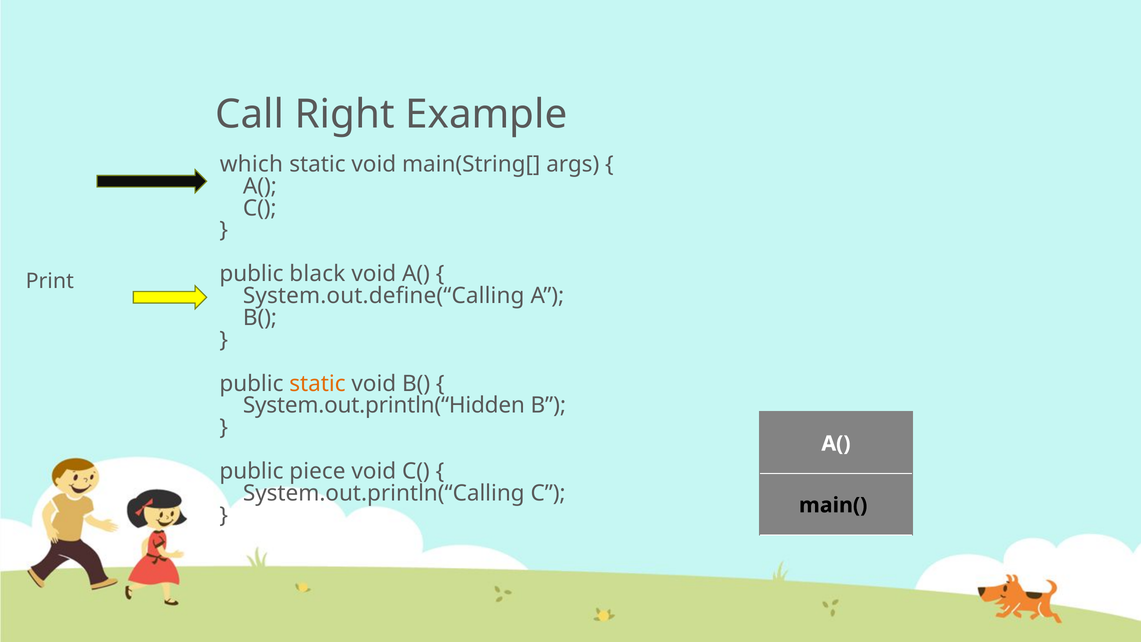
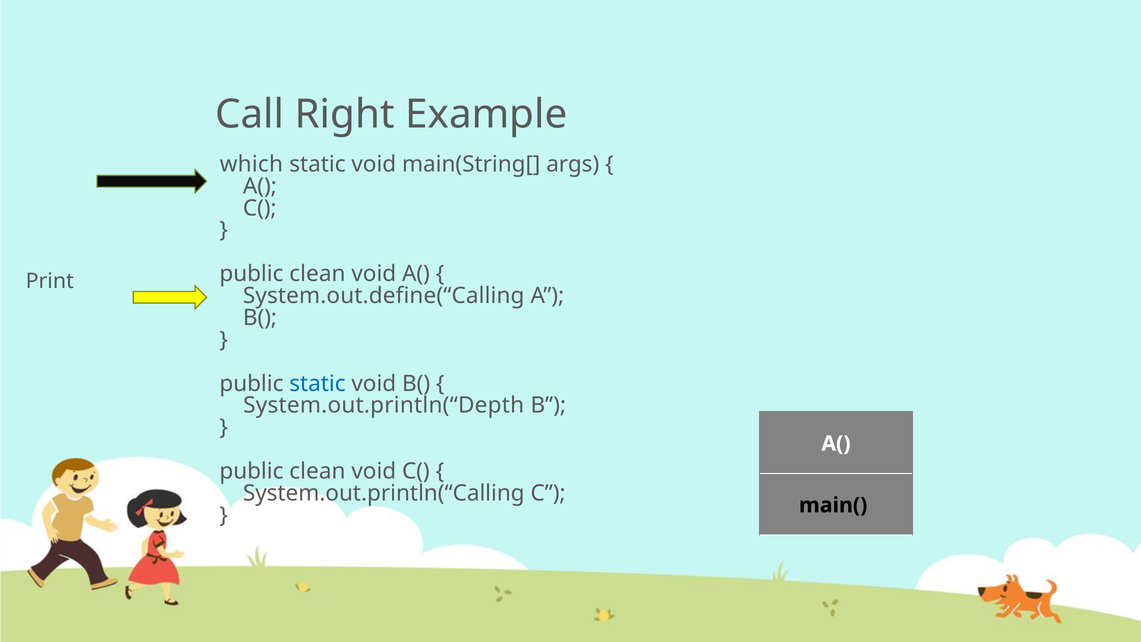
black: black -> clean (317, 274)
static colour: orange -> blue (317, 383)
System.out.println(“Hidden: System.out.println(“Hidden -> System.out.println(“Depth (384, 405)
piece: piece -> clean (317, 471)
